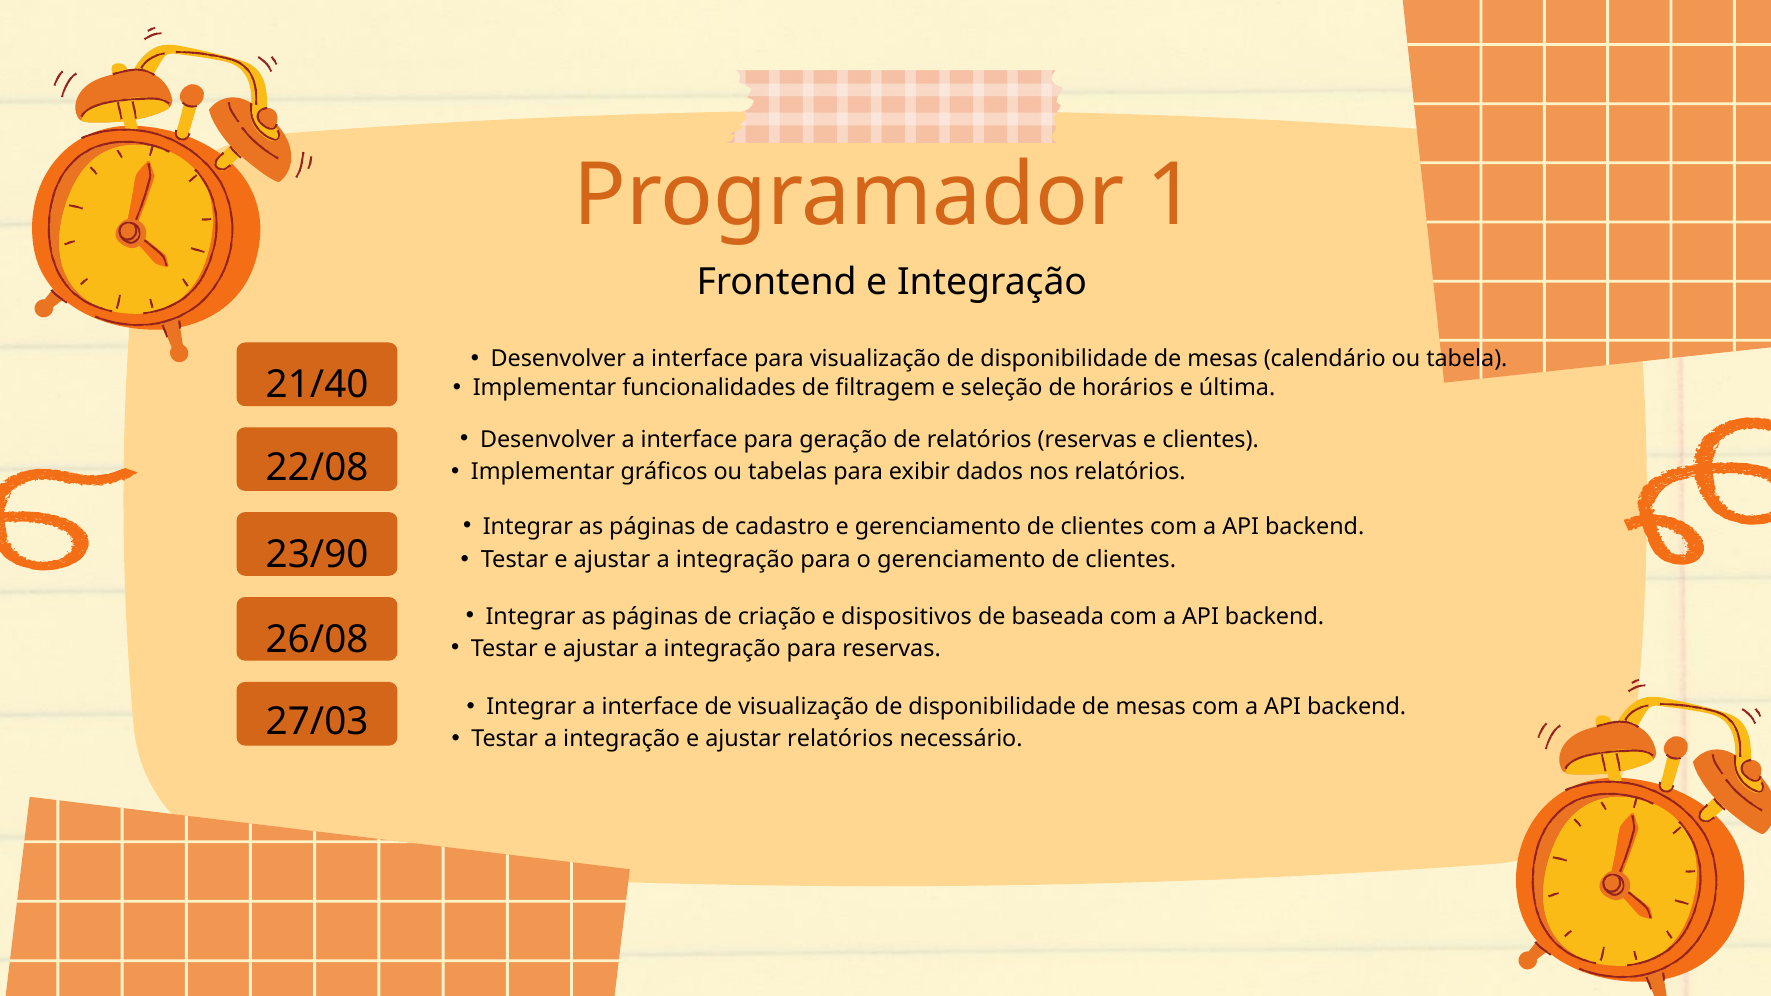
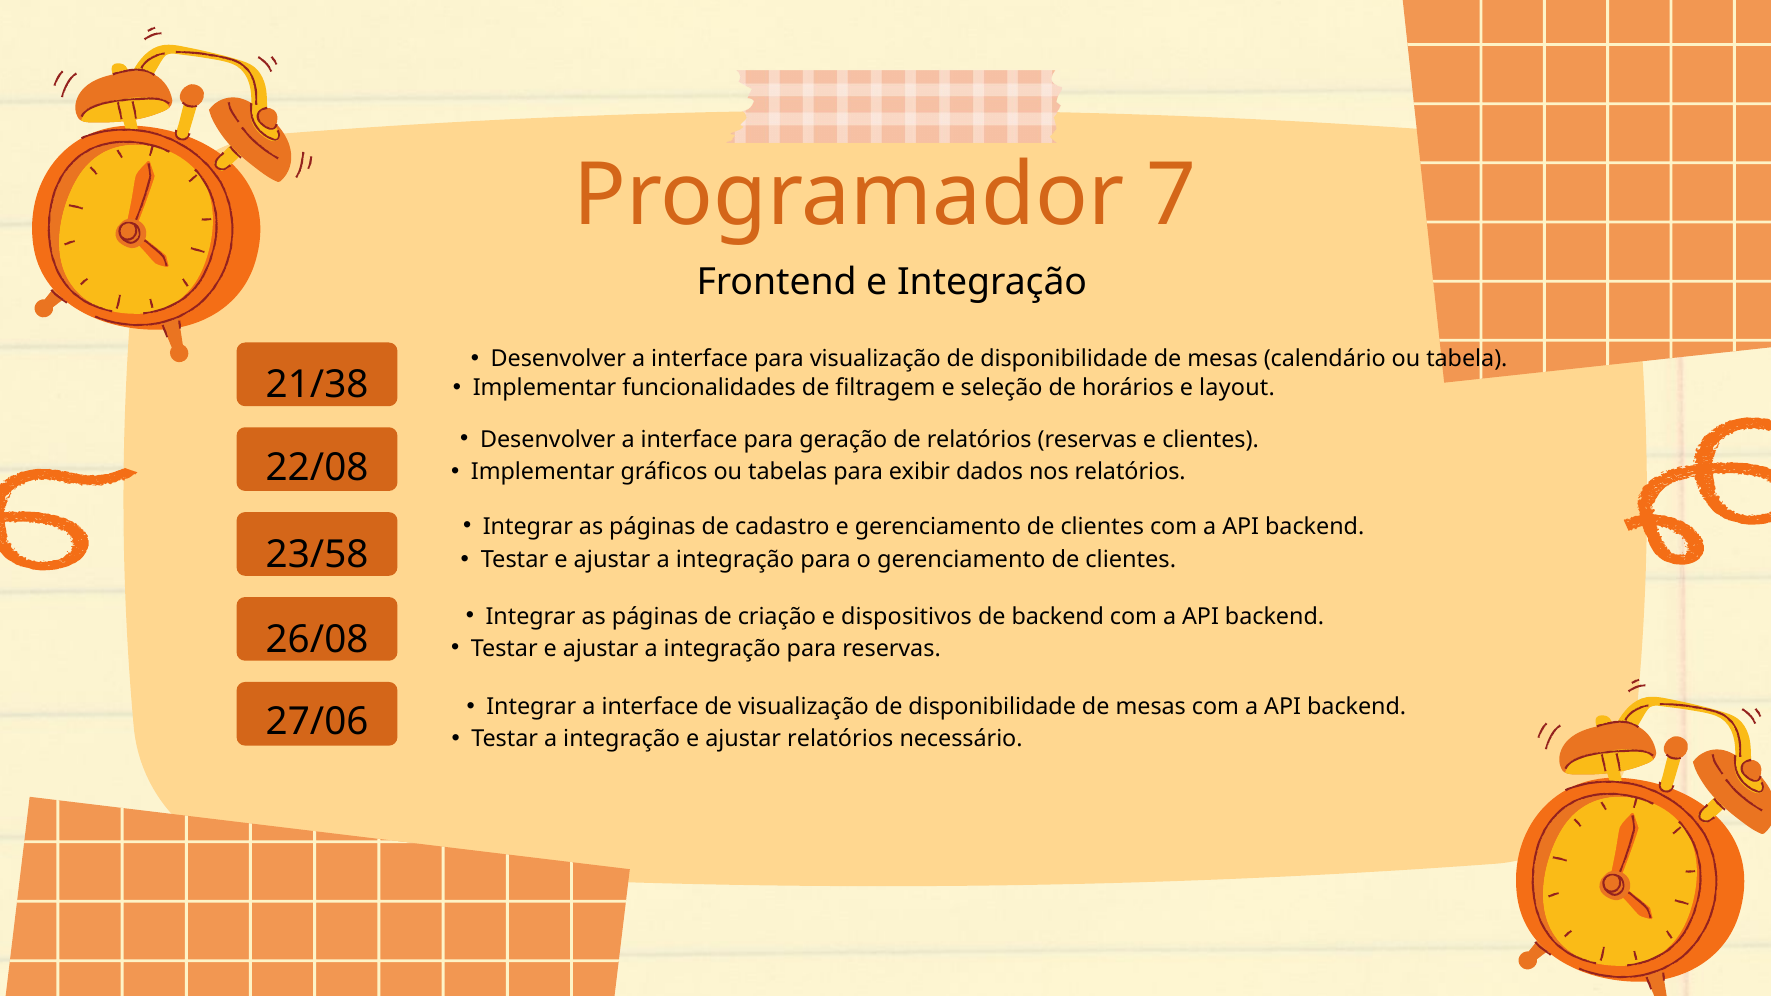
1: 1 -> 7 (1172, 195)
21/40: 21/40 -> 21/38 (317, 384)
última: última -> layout (1237, 388)
23/90: 23/90 -> 23/58 (317, 555)
de baseada: baseada -> backend (1058, 617)
27/03: 27/03 -> 27/06 (317, 722)
